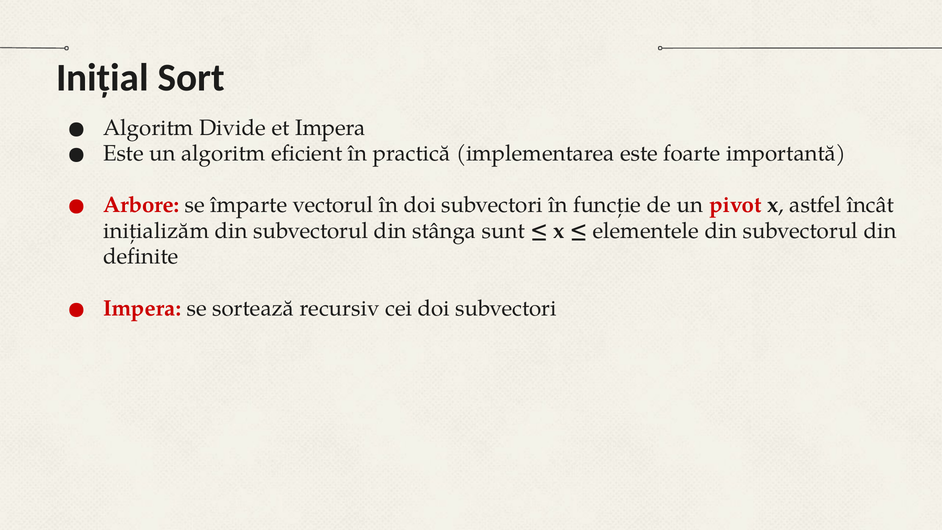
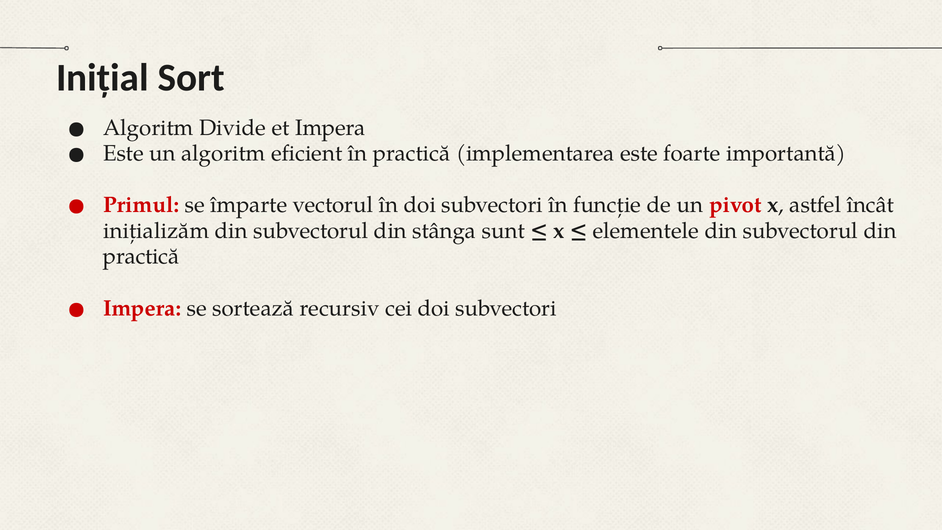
Arbore: Arbore -> Primul (141, 205)
definite: definite -> practică (141, 257)
